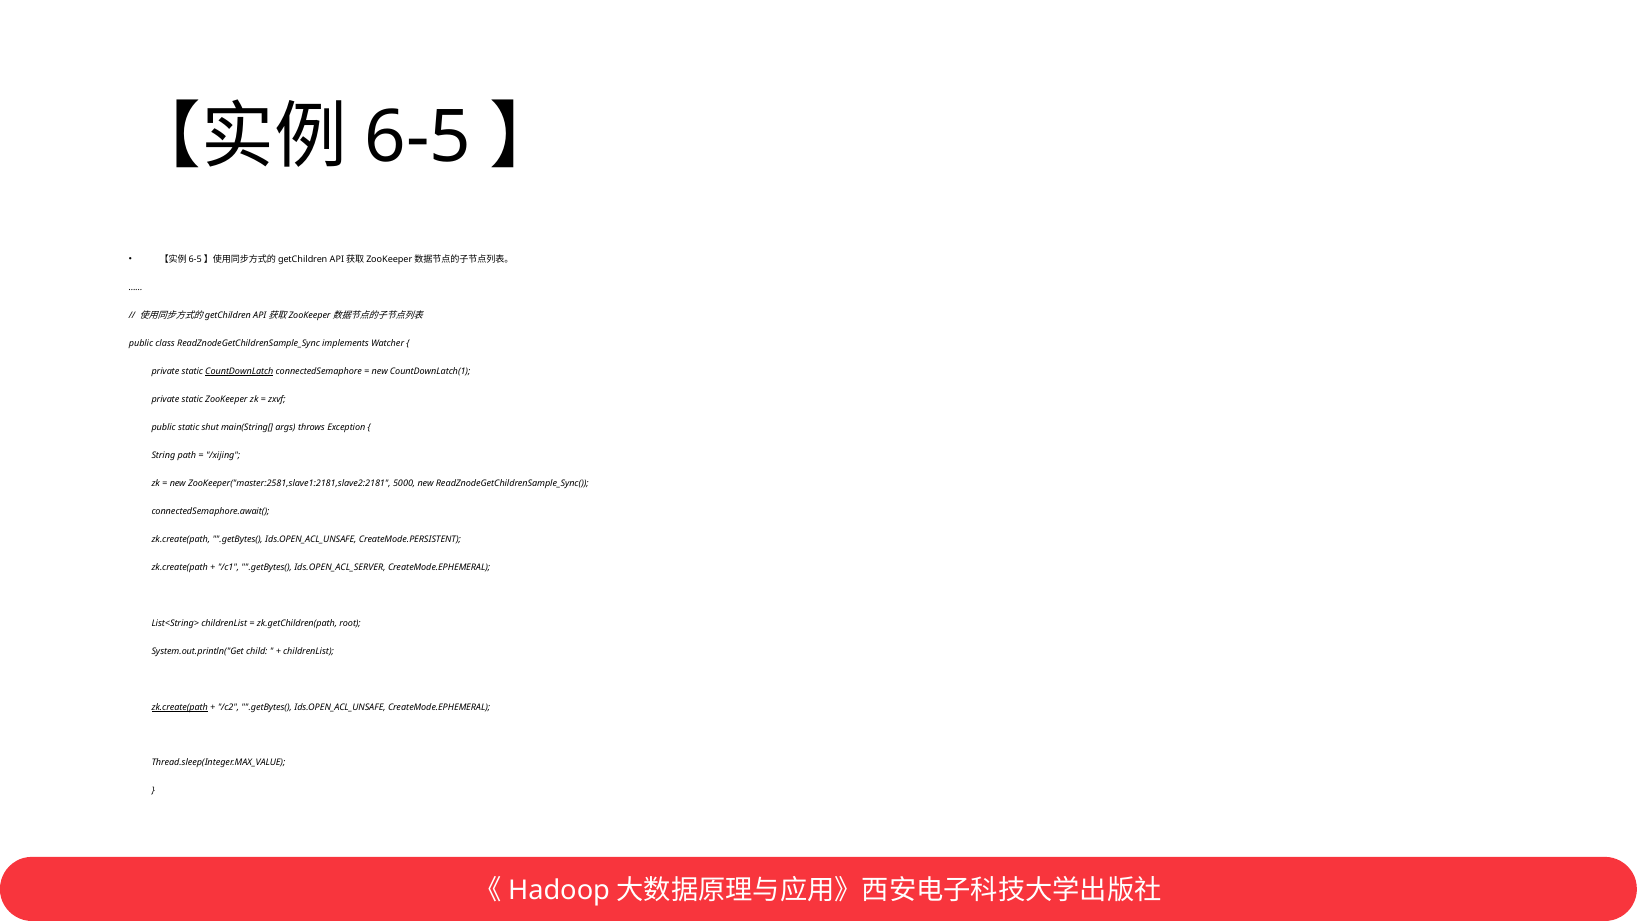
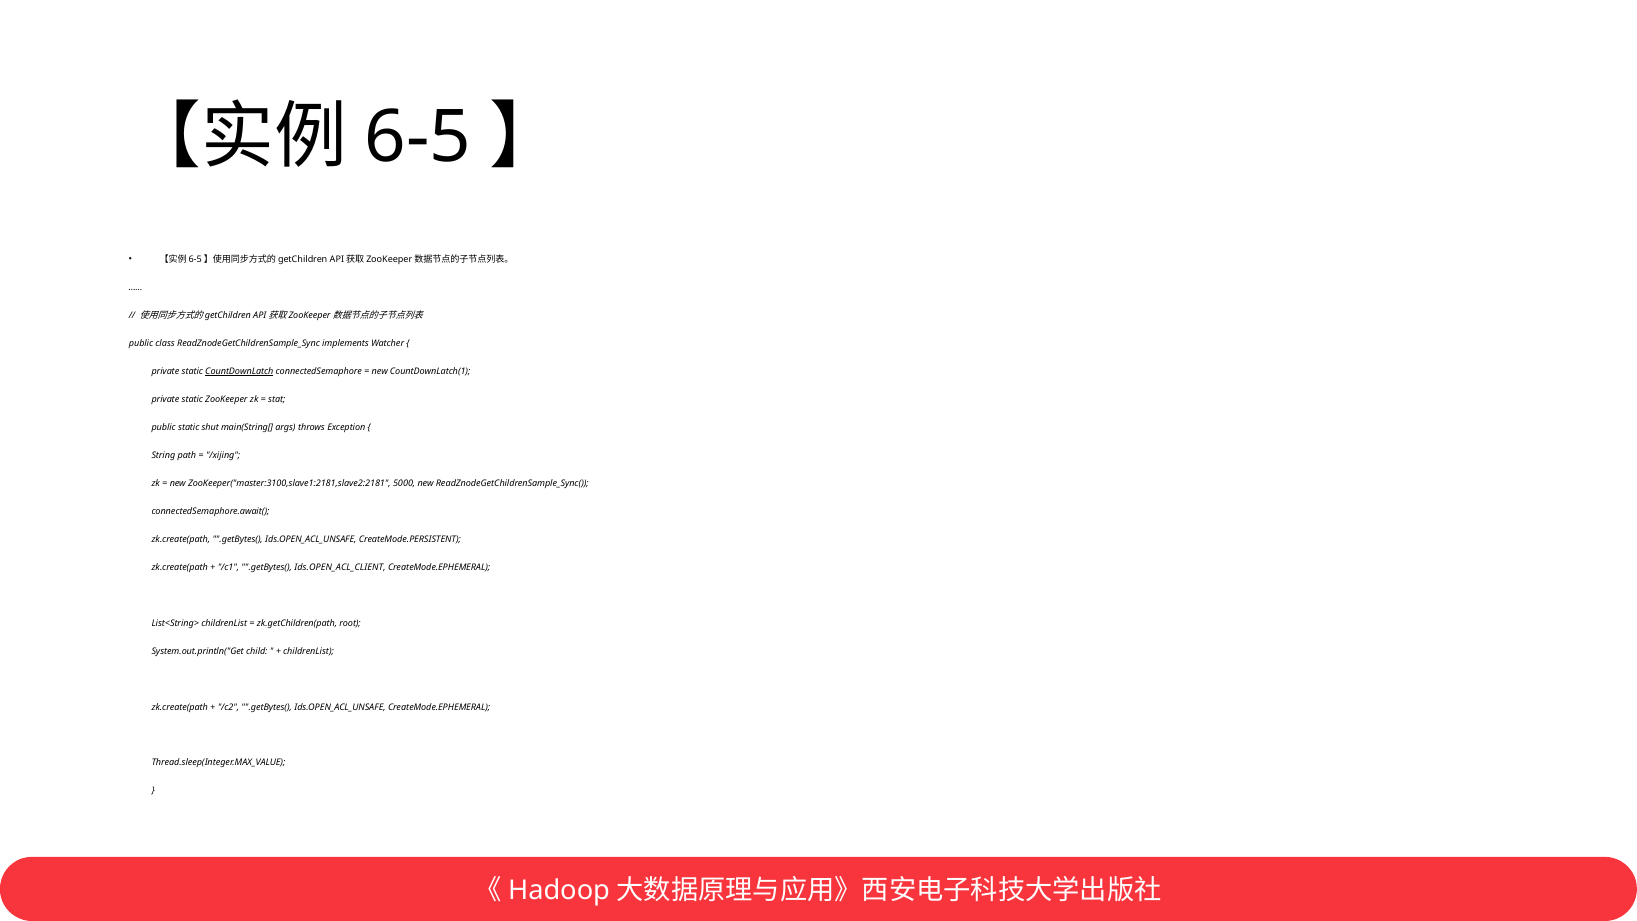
zxvf: zxvf -> stat (277, 399)
ZooKeeper("master:2581,slave1:2181,slave2:2181: ZooKeeper("master:2581,slave1:2181,slave2:2181 -> ZooKeeper("master:3100,slave1:2181,slave2:2181 (289, 483)
Ids.OPEN_ACL_SERVER: Ids.OPEN_ACL_SERVER -> Ids.OPEN_ACL_CLIENT (340, 567)
zk.create(path underline: present -> none (180, 707)
